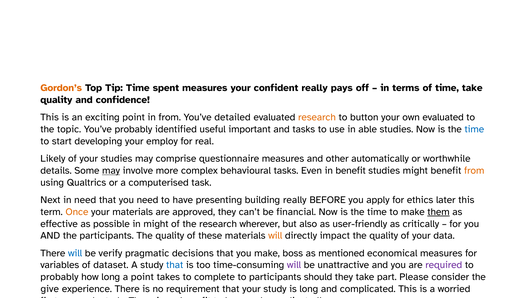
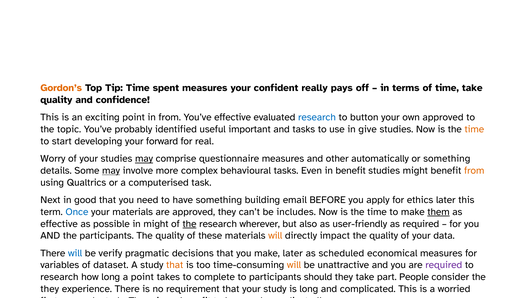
You’ve detailed: detailed -> effective (233, 117)
research colour: orange -> blue (317, 117)
own evaluated: evaluated -> approved (443, 117)
in able: able -> give (368, 129)
time colour: blue -> orange (474, 129)
your employ: employ -> forward (162, 141)
Likely: Likely -> Worry (53, 159)
may underline: none -> present (144, 159)
or worthwhile: worthwhile -> something (447, 159)
in need: need -> good (85, 200)
have presenting: presenting -> something (219, 200)
building really: really -> email (295, 200)
Once colour: orange -> blue (77, 212)
be financial: financial -> includes (296, 212)
the underline: none -> present (189, 224)
as critically: critically -> required (421, 224)
make boss: boss -> later (293, 253)
as mentioned: mentioned -> scheduled (341, 253)
that colour: blue -> orange (175, 265)
will colour: purple -> orange (294, 265)
probably: probably -> research (59, 277)
part Please: Please -> People (414, 277)
give: give -> they (50, 289)
